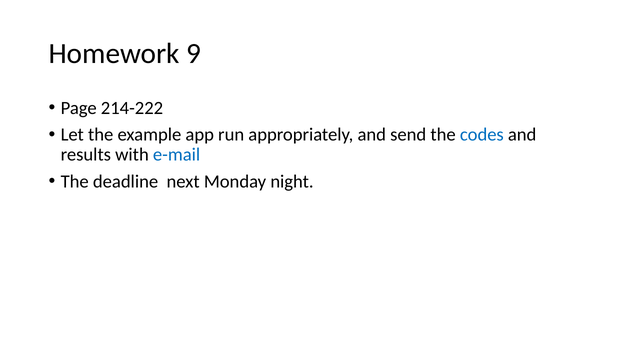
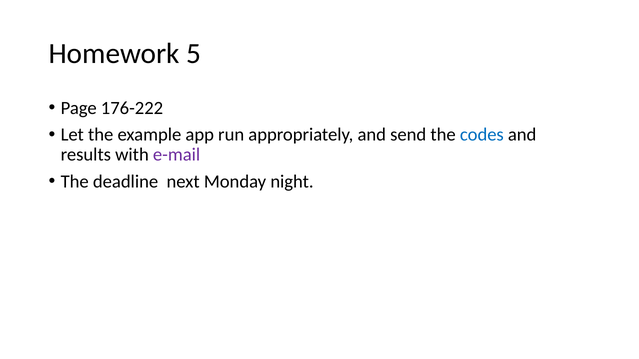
9: 9 -> 5 (194, 54)
214-222: 214-222 -> 176-222 (132, 108)
e-mail colour: blue -> purple (177, 155)
